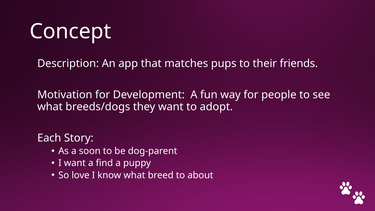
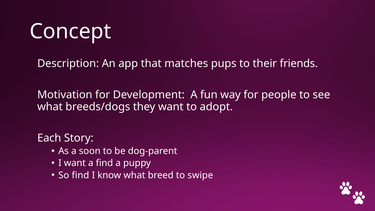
So love: love -> find (80, 175)
about: about -> swipe (200, 175)
